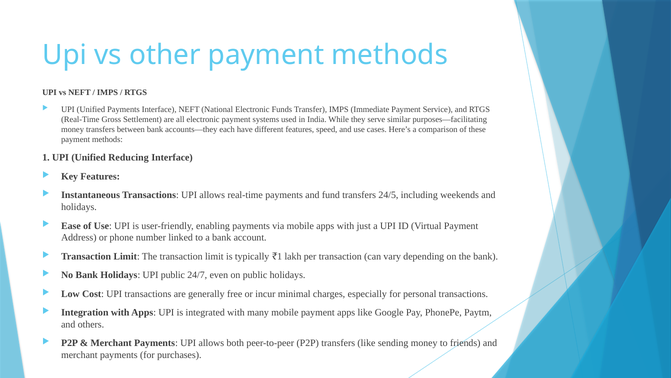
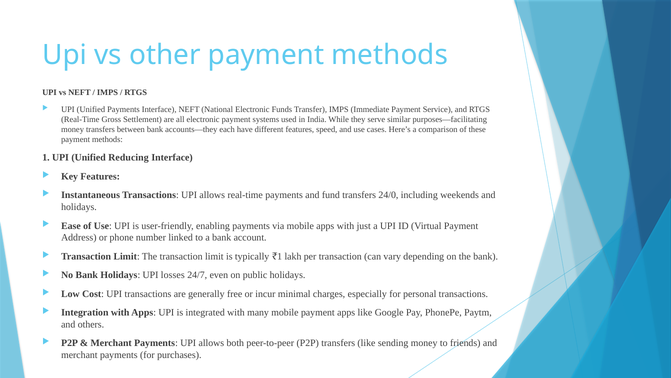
24/5: 24/5 -> 24/0 (388, 195)
UPI public: public -> losses (173, 275)
